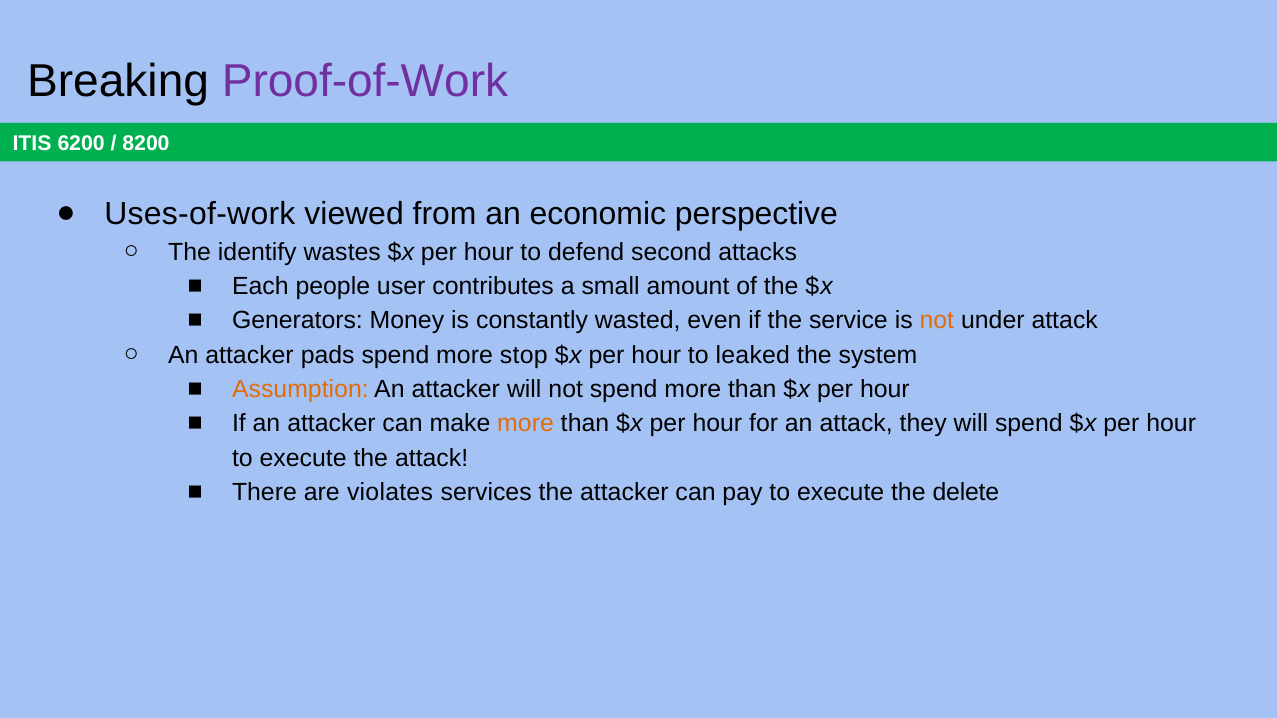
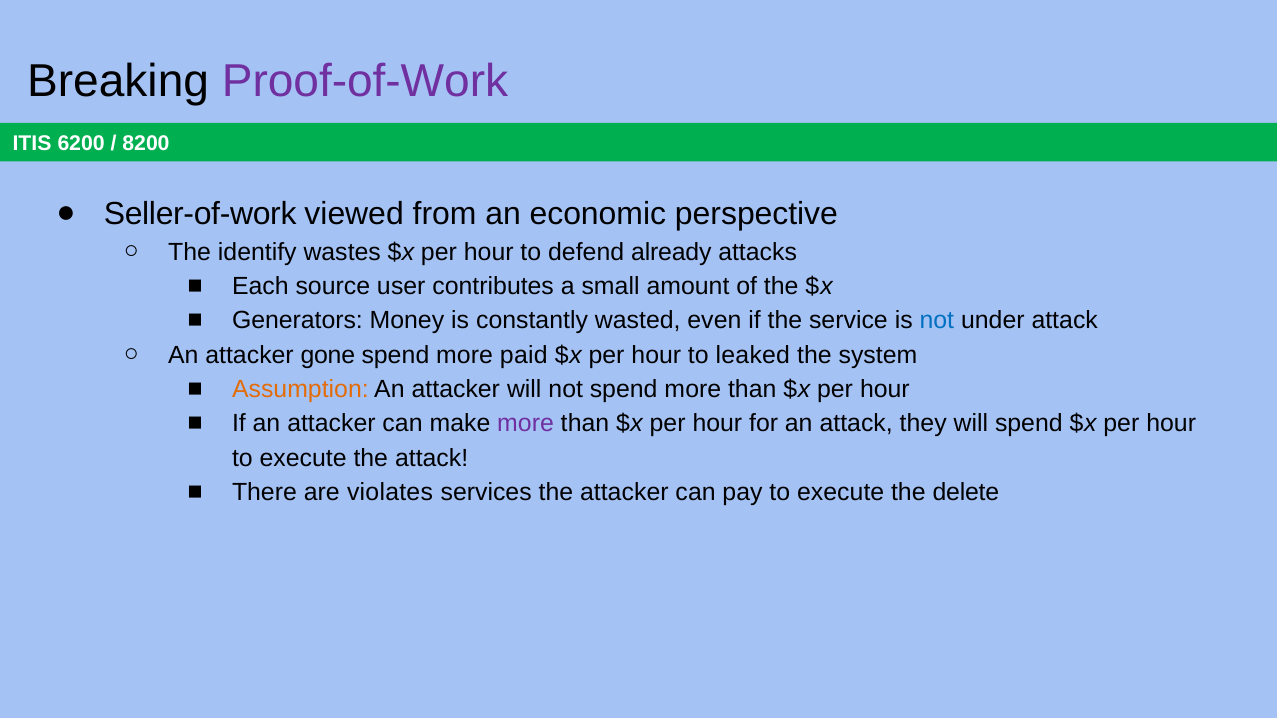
Uses-of-work: Uses-of-work -> Seller-of-work (200, 214)
second: second -> already (671, 252)
people: people -> source (333, 286)
not colour: orange -> blue (937, 321)
pads: pads -> gone (328, 355)
stop: stop -> paid (524, 355)
more colour: orange -> purple (526, 424)
